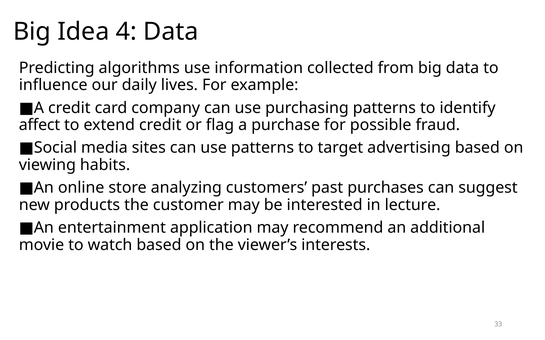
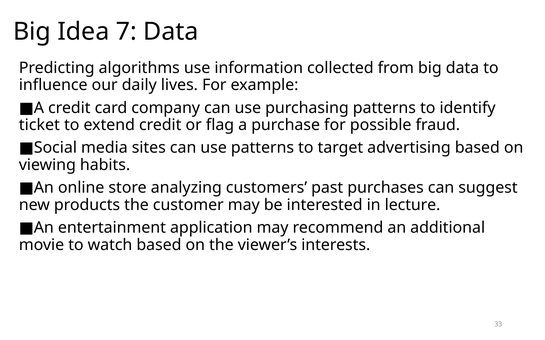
4: 4 -> 7 (126, 32)
affect: affect -> ticket (39, 125)
